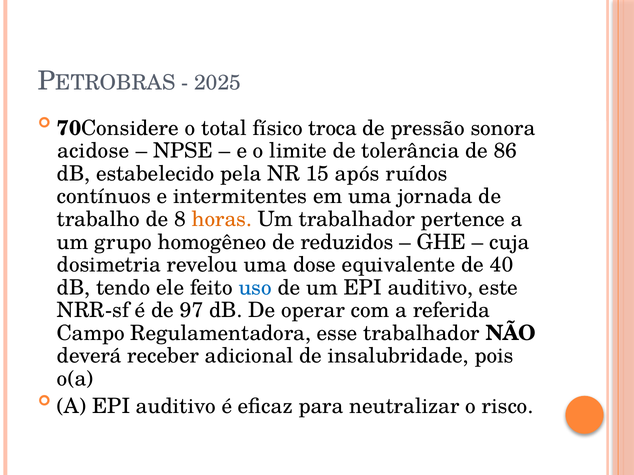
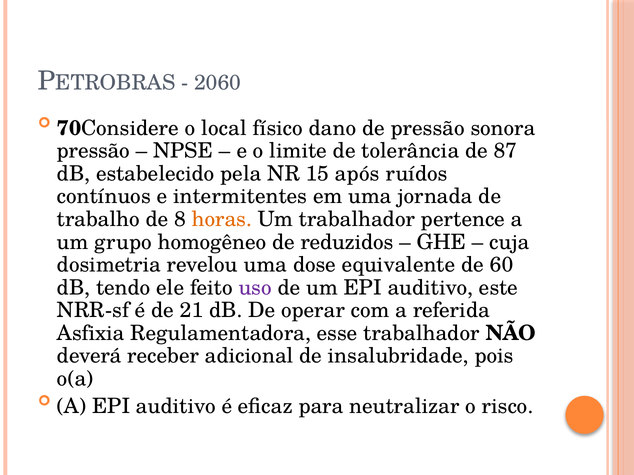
2025: 2025 -> 2060 (218, 83)
total: total -> local (224, 128)
troca: troca -> dano (332, 128)
acidose: acidose -> pressão (93, 151)
86: 86 -> 87 (505, 151)
40: 40 -> 60 (502, 265)
uso colour: blue -> purple (255, 288)
97: 97 -> 21 (192, 311)
Campo: Campo -> Asfixia (91, 334)
